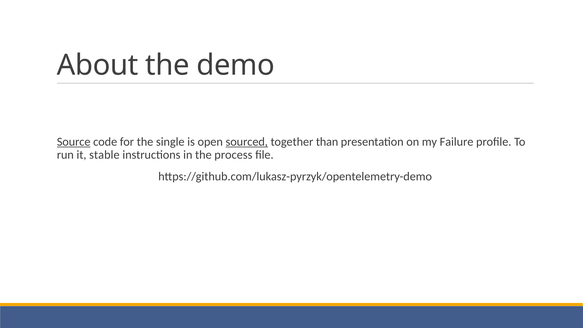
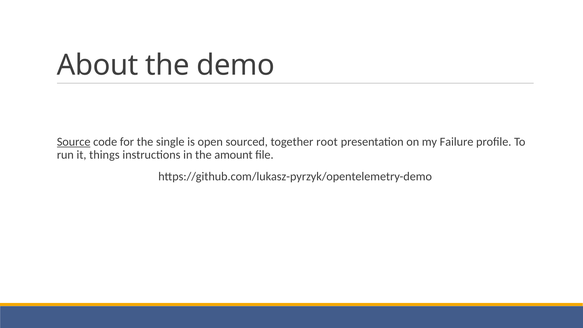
sourced underline: present -> none (247, 142)
than: than -> root (327, 142)
stable: stable -> things (104, 155)
process: process -> amount (234, 155)
